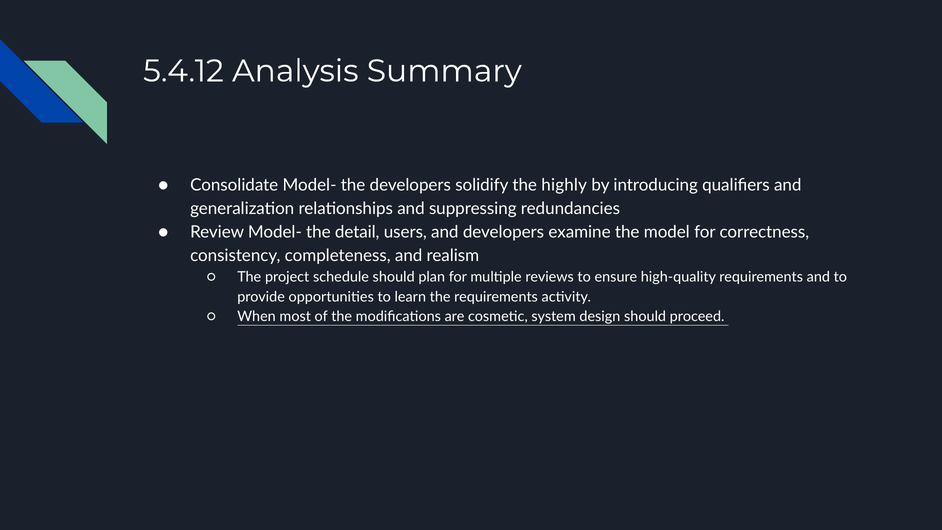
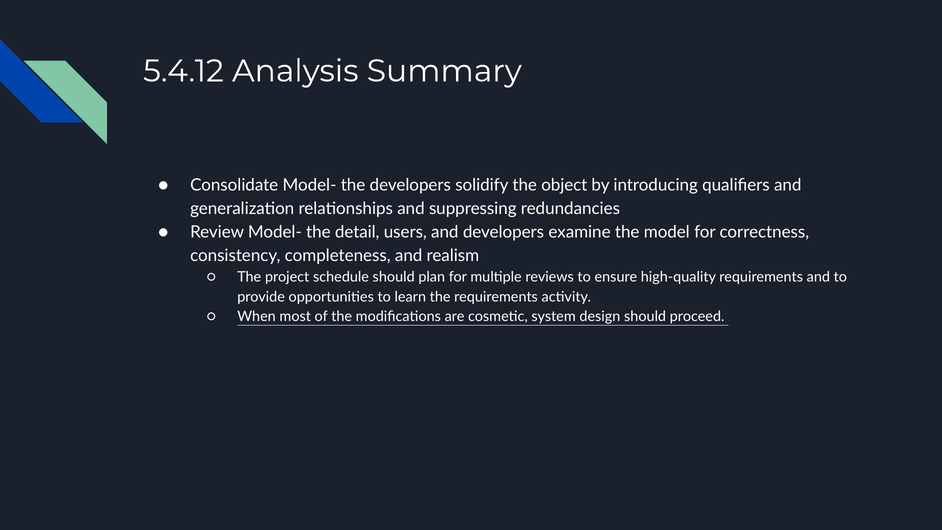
highly: highly -> object (564, 185)
